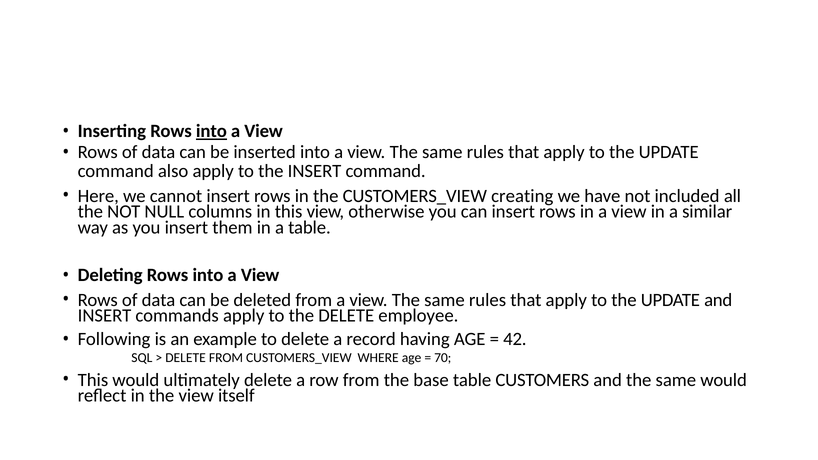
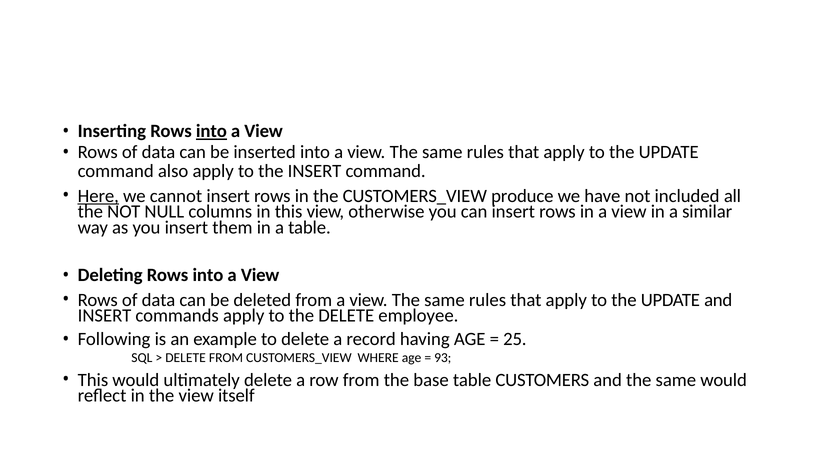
Here underline: none -> present (98, 196)
creating: creating -> produce (522, 196)
42: 42 -> 25 (515, 339)
70: 70 -> 93 (443, 358)
